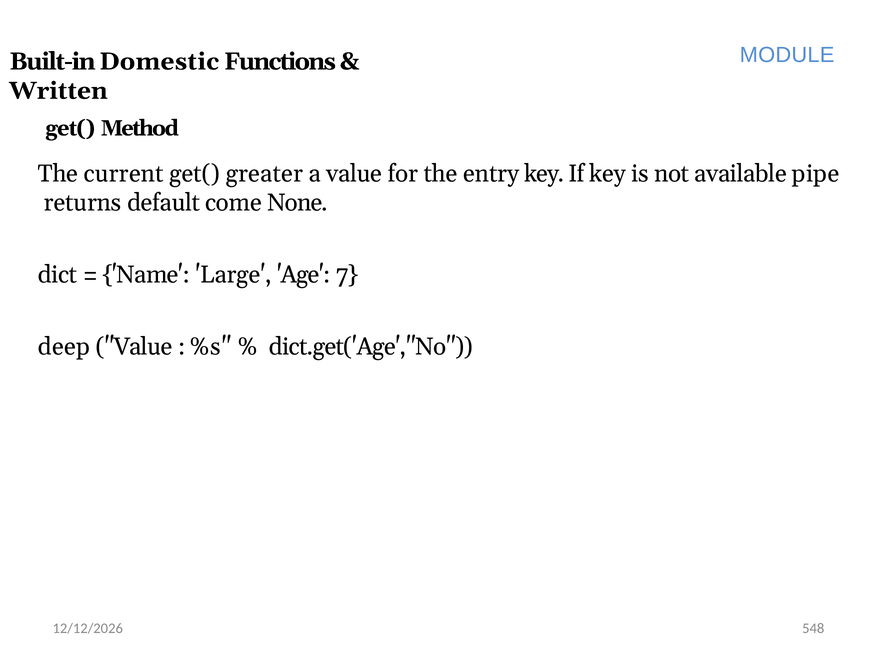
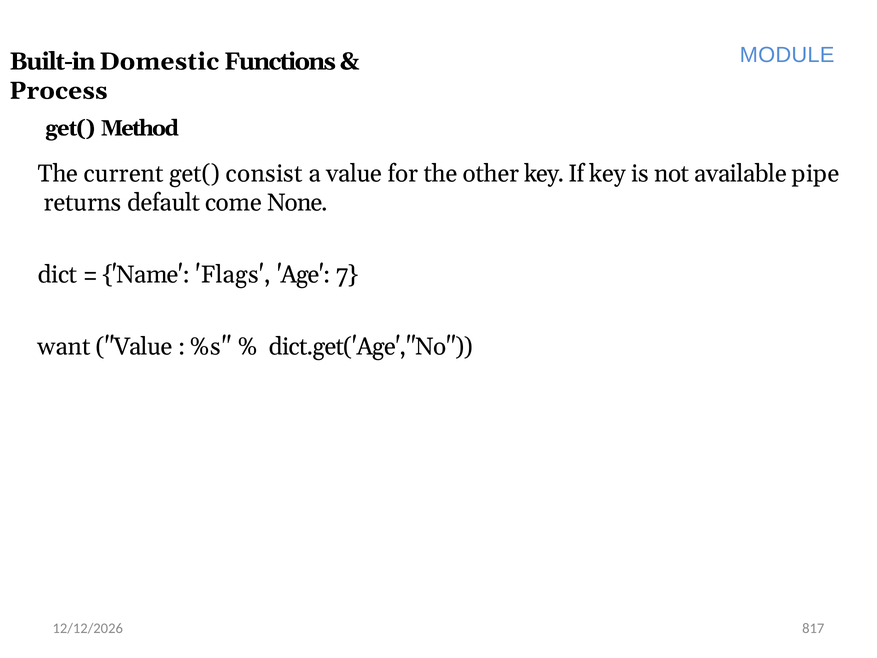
Written: Written -> Process (58, 91)
greater: greater -> consist (264, 173)
entry: entry -> other (491, 173)
Large: Large -> Flags (233, 275)
deep: deep -> want (64, 347)
548: 548 -> 817 (813, 628)
